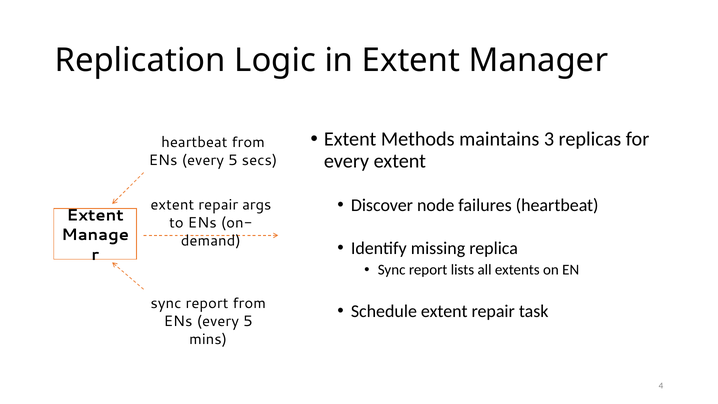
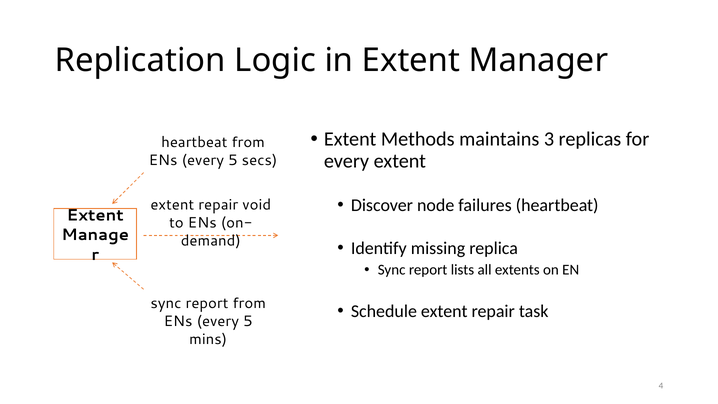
args: args -> void (257, 205)
